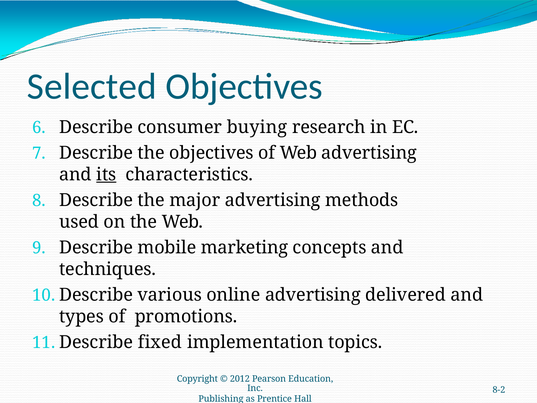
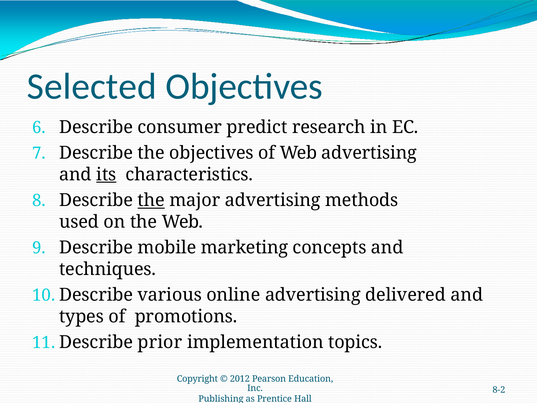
buying: buying -> predict (257, 127)
the underline: none -> present (151, 200)
fixed: fixed -> prior (160, 342)
